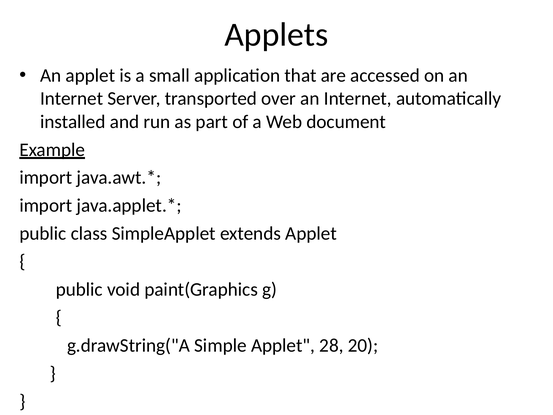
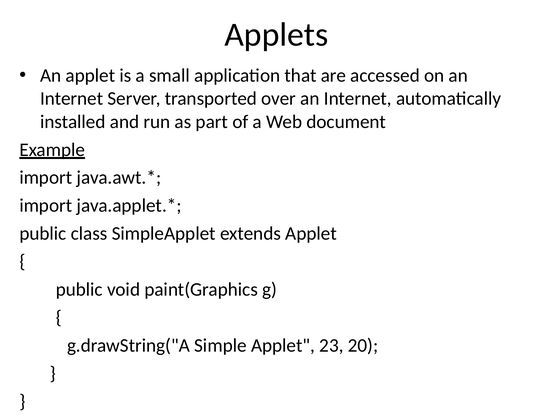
28: 28 -> 23 (331, 345)
